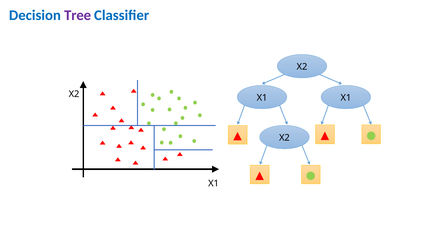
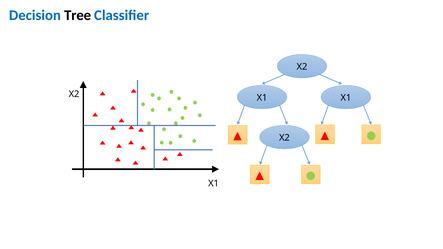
Tree colour: purple -> black (78, 15)
